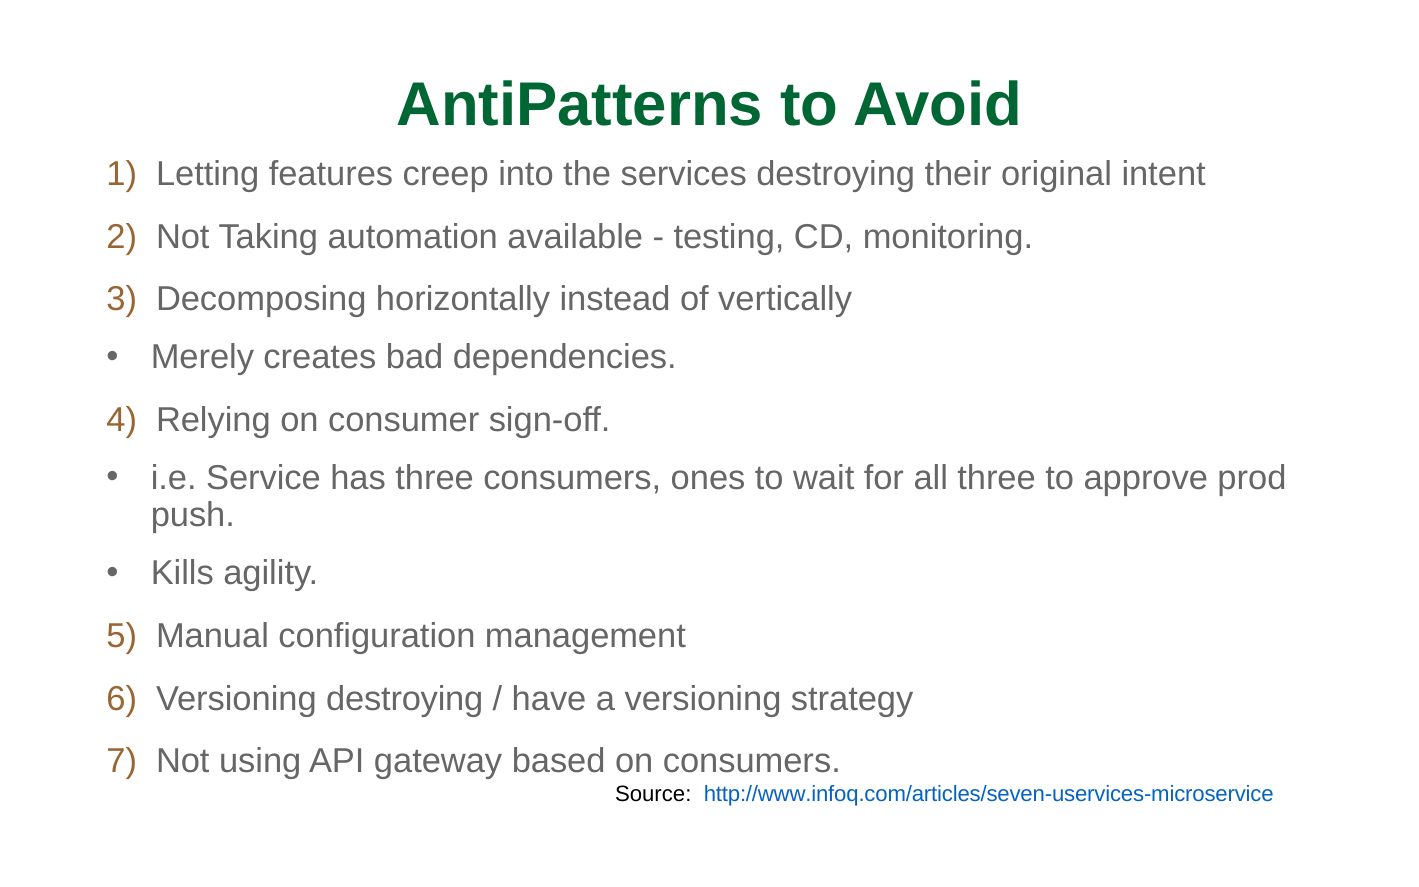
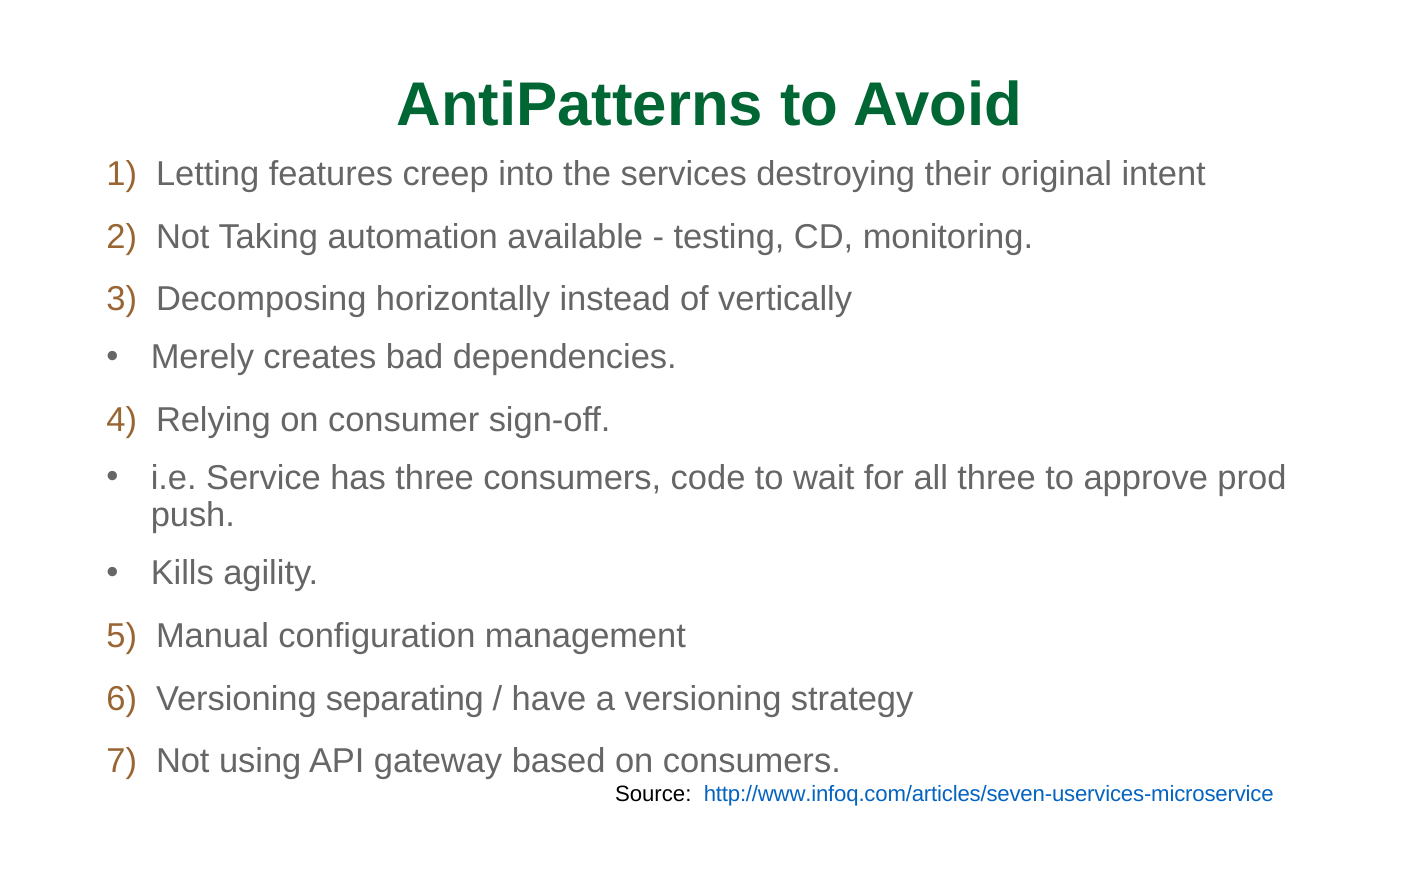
ones: ones -> code (708, 478)
Versioning destroying: destroying -> separating (405, 699)
